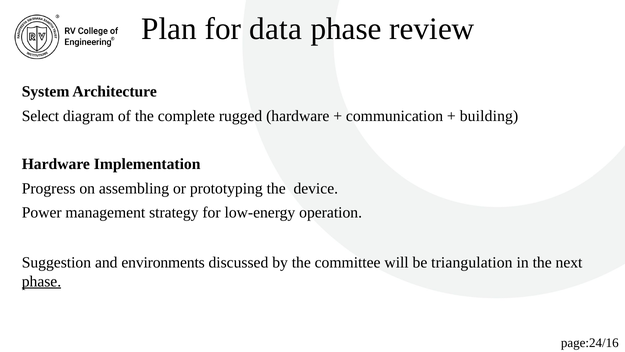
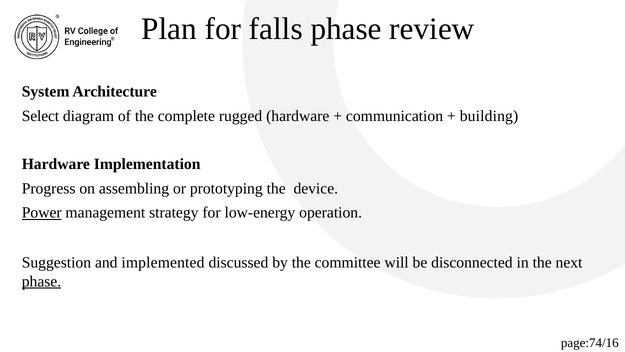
data: data -> falls (276, 29)
Power underline: none -> present (42, 212)
environments: environments -> implemented (163, 262)
triangulation: triangulation -> disconnected (472, 262)
page:24/16: page:24/16 -> page:74/16 (590, 343)
